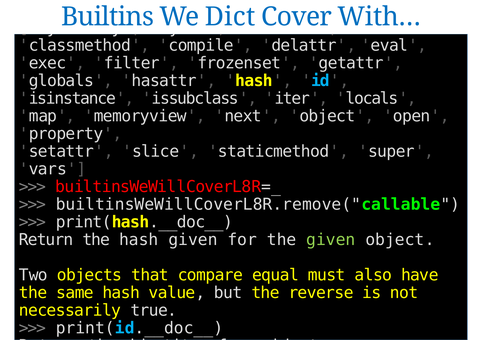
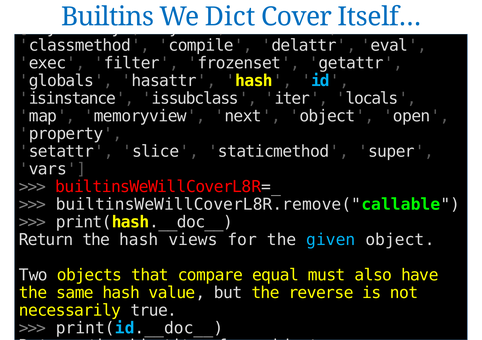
With…: With… -> Itself… (379, 17)
hash given: given -> views (193, 240)
given colour: light green -> light blue (331, 240)
